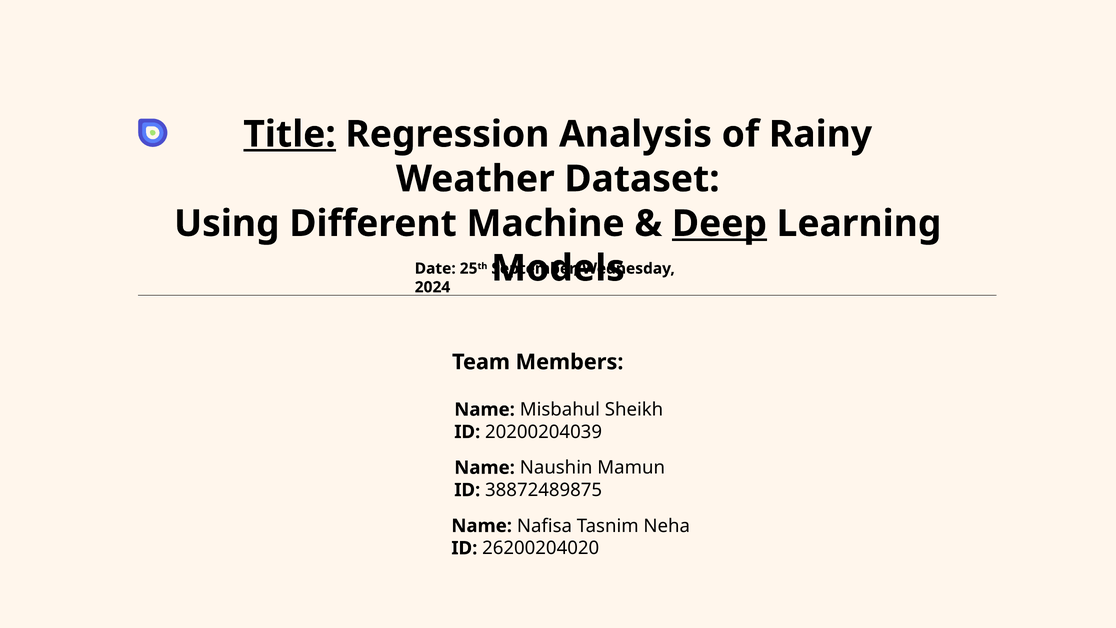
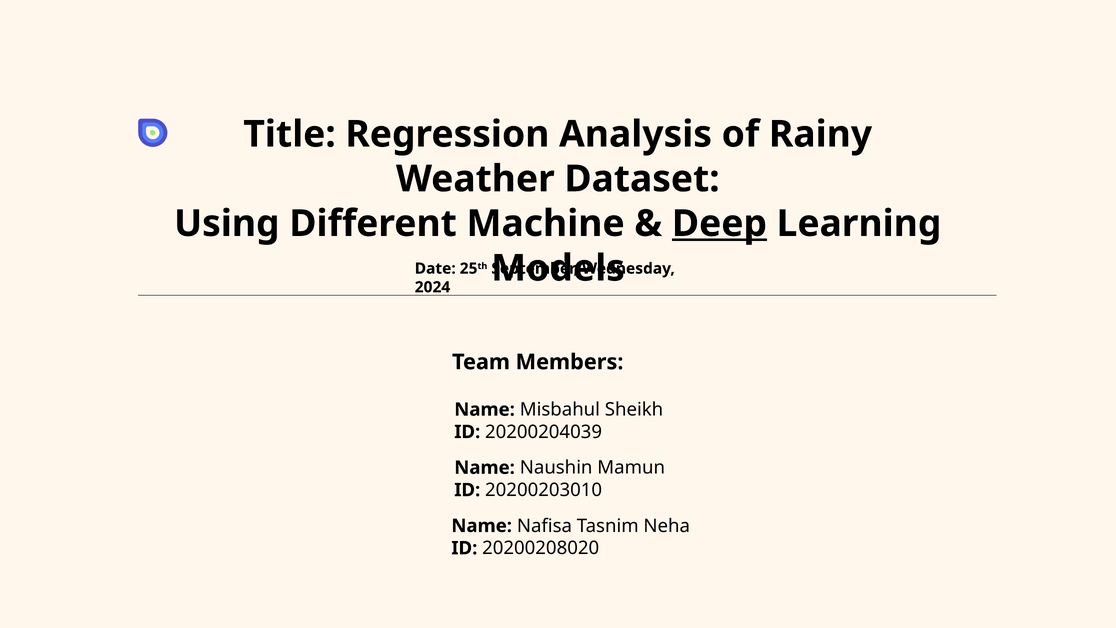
Title underline: present -> none (290, 134)
38872489875: 38872489875 -> 20200203010 (544, 490)
26200204020: 26200204020 -> 20200208020 (541, 548)
